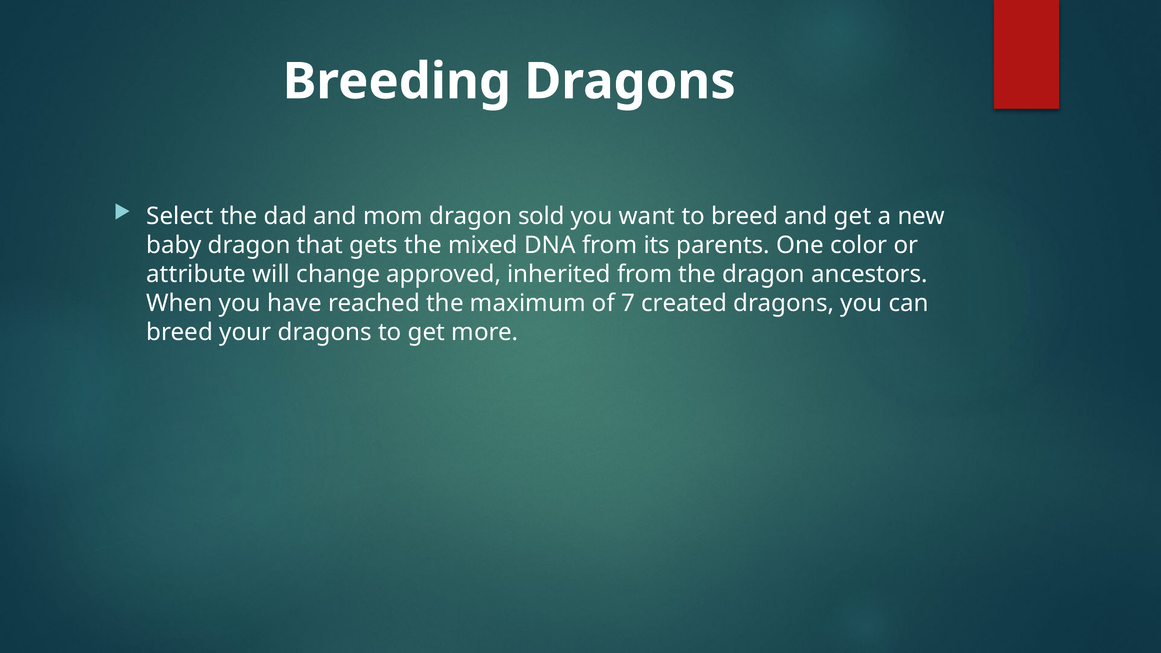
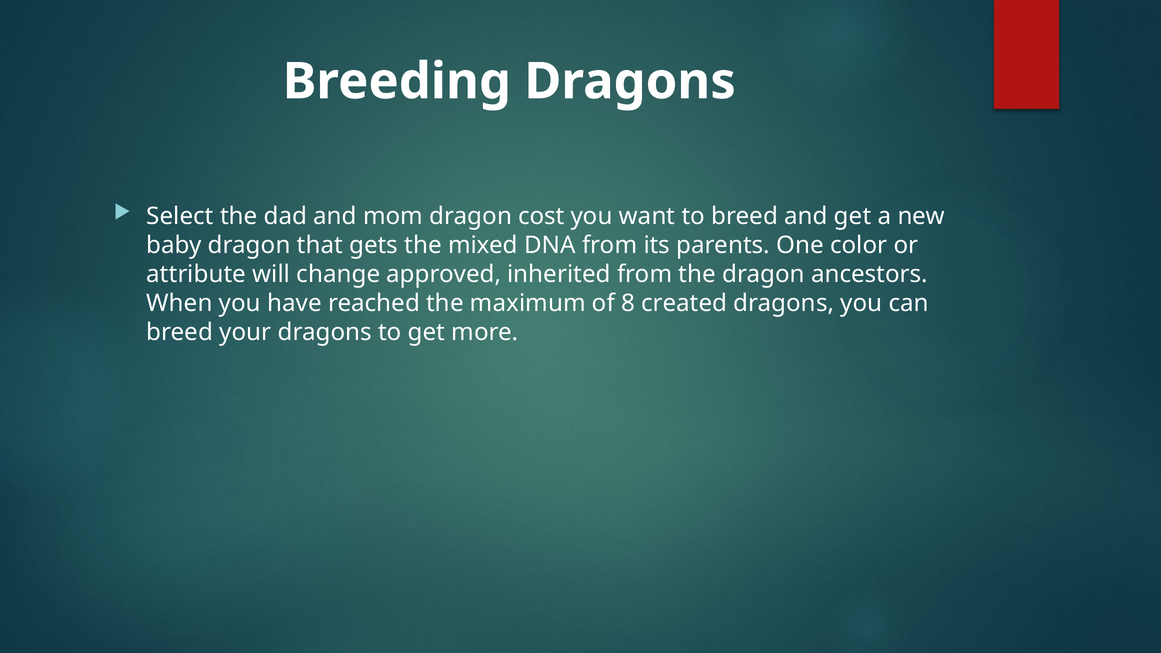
sold: sold -> cost (541, 216)
7: 7 -> 8 (628, 303)
